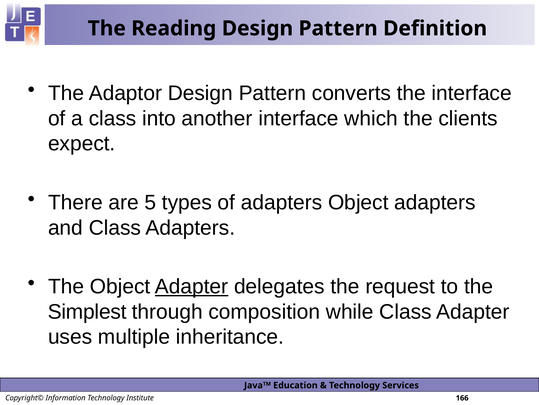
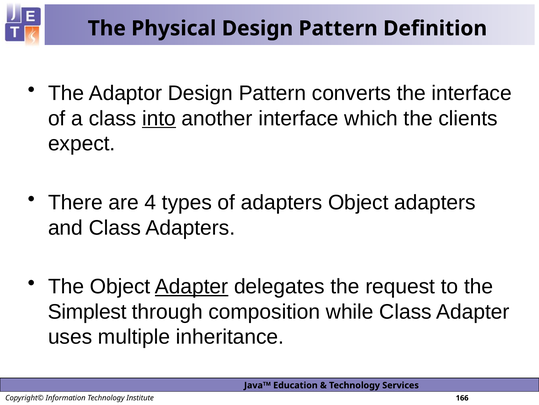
Reading: Reading -> Physical (174, 28)
into underline: none -> present (159, 118)
5: 5 -> 4 (150, 202)
